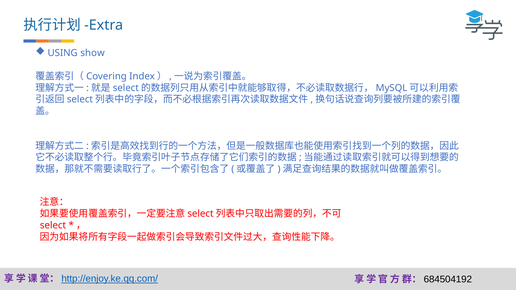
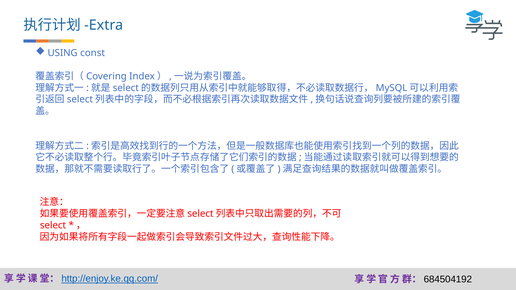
show: show -> const (93, 53)
